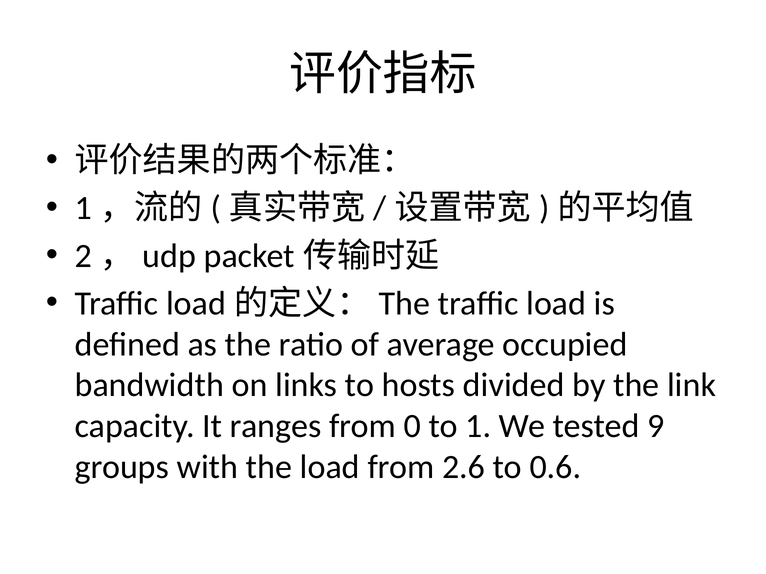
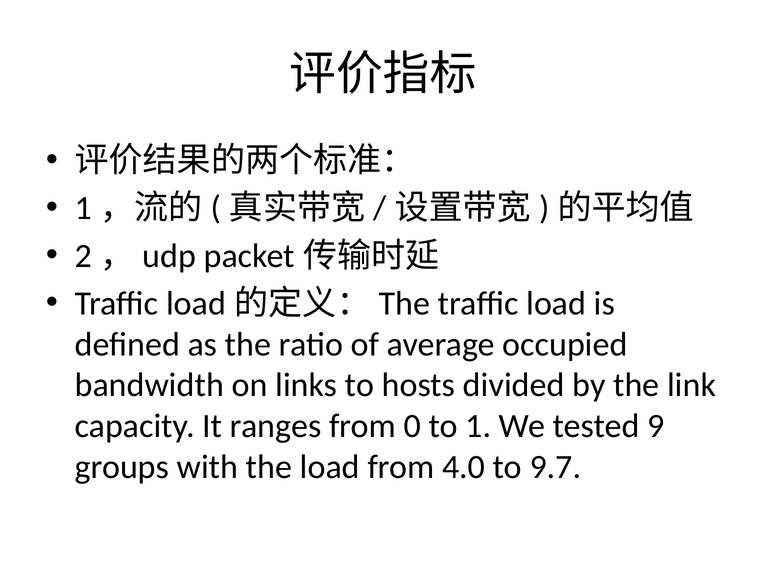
2.6: 2.6 -> 4.0 (464, 467)
0.6: 0.6 -> 9.7 (555, 467)
